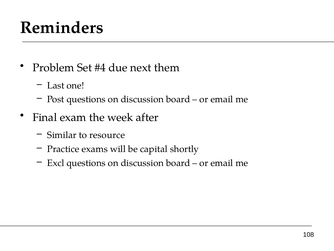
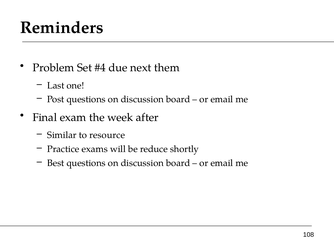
capital: capital -> reduce (154, 149)
Excl: Excl -> Best (56, 163)
